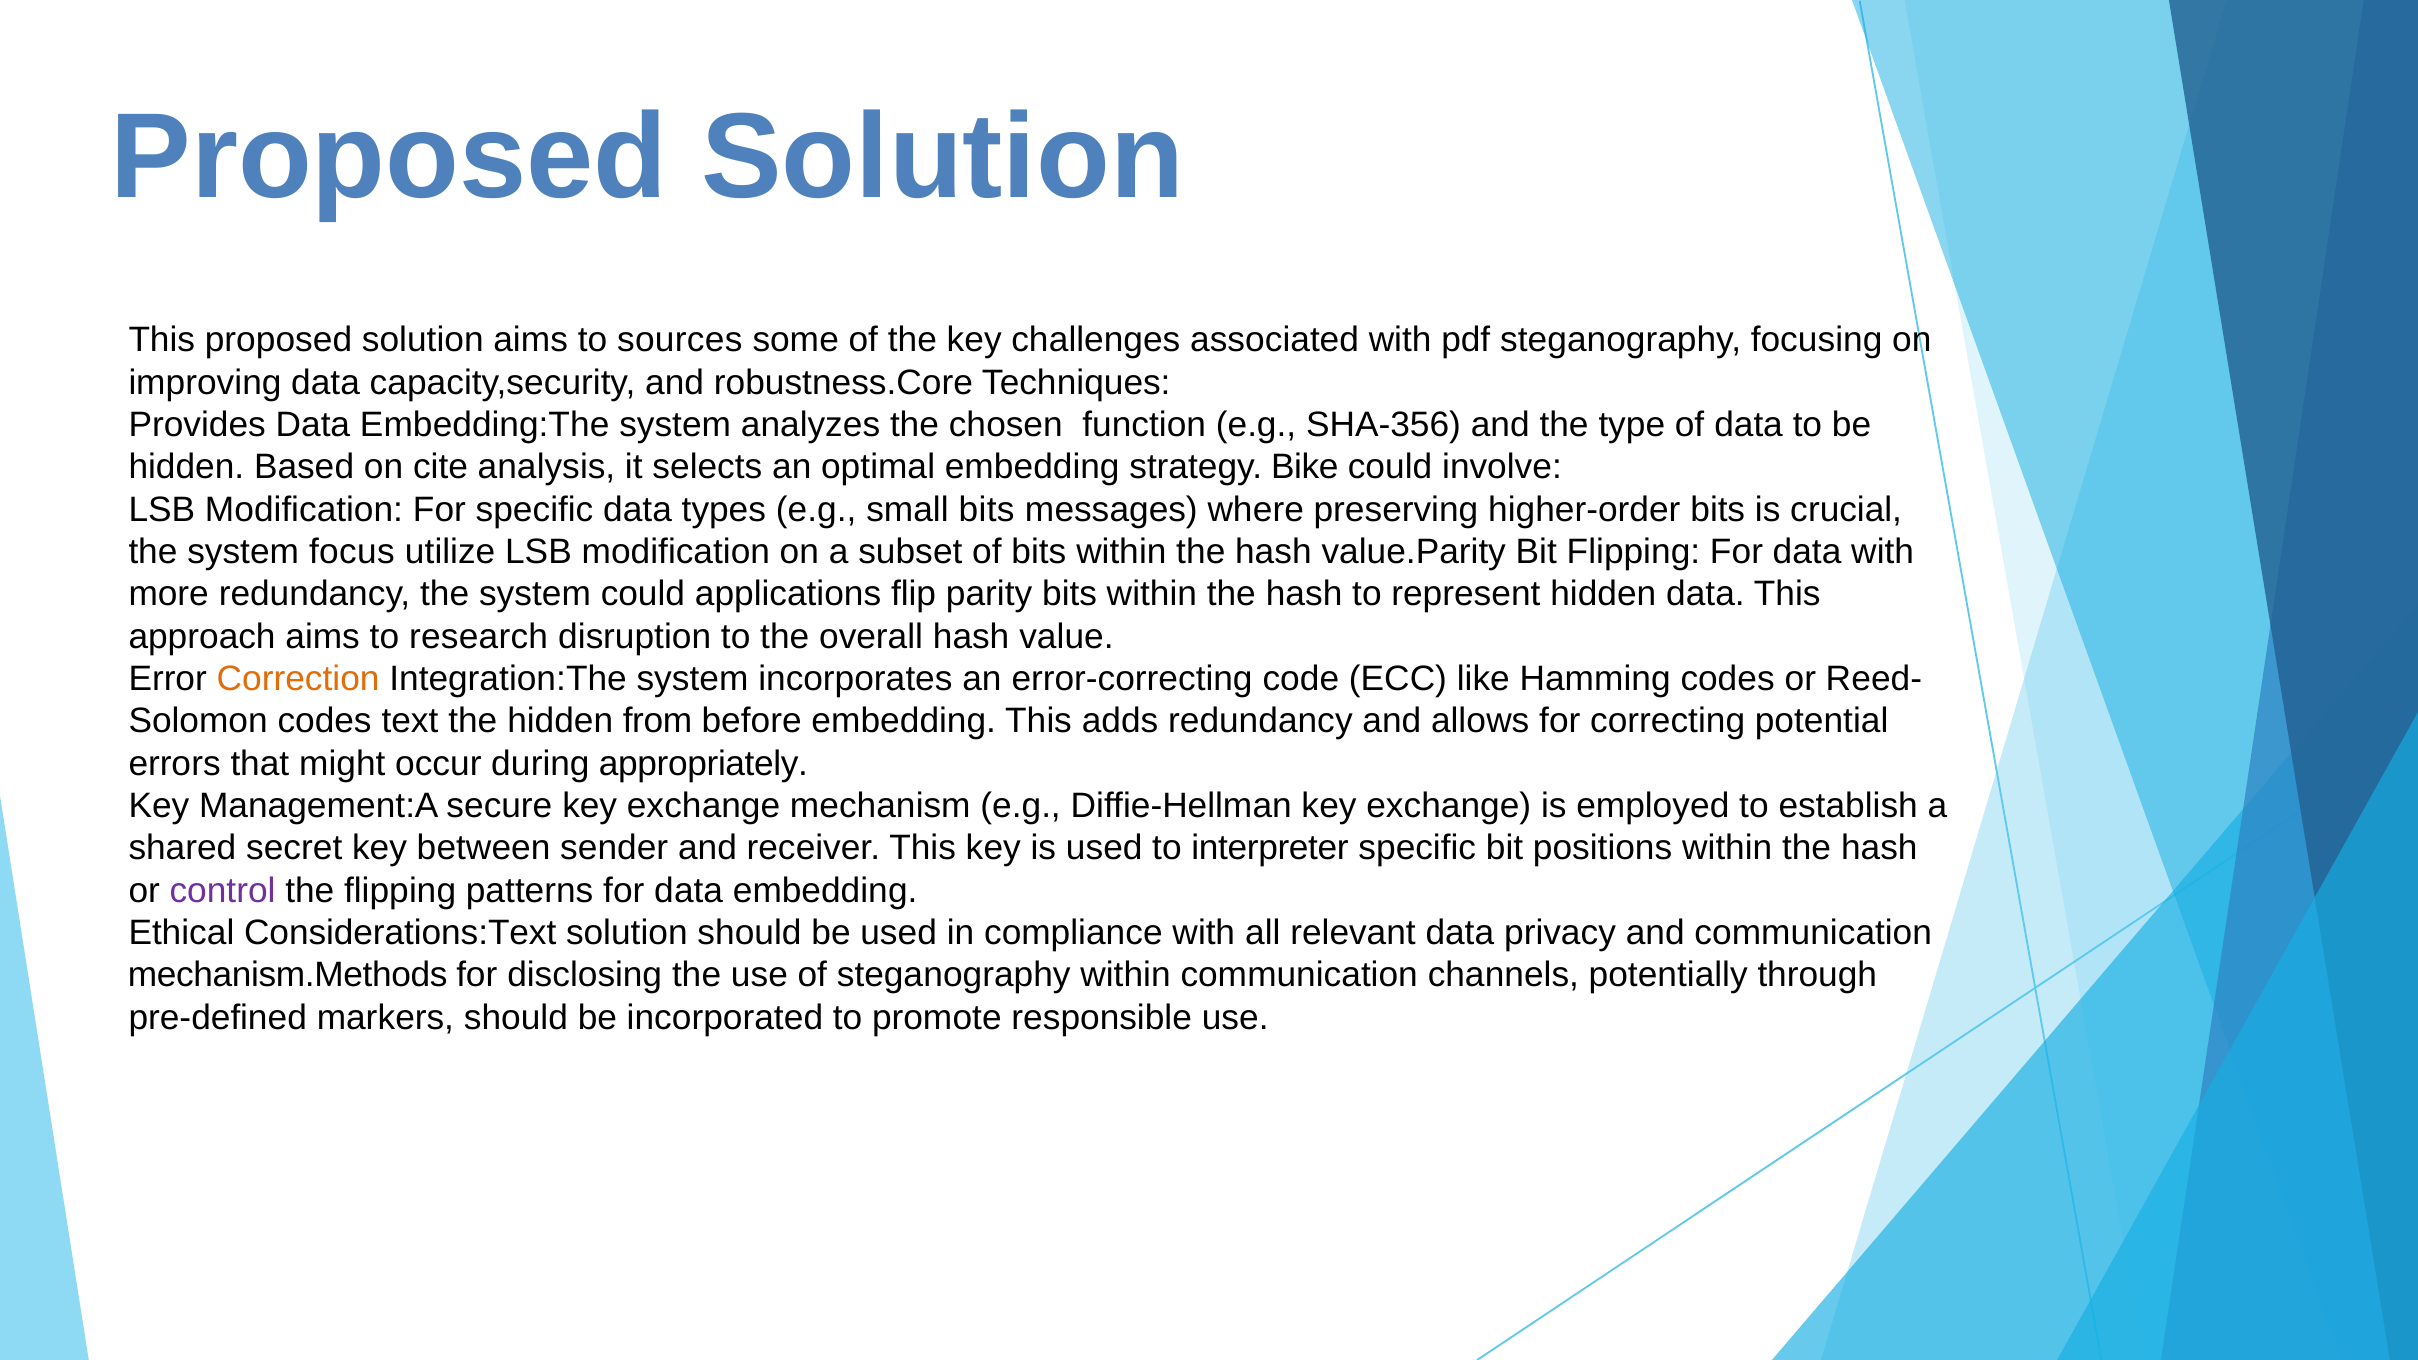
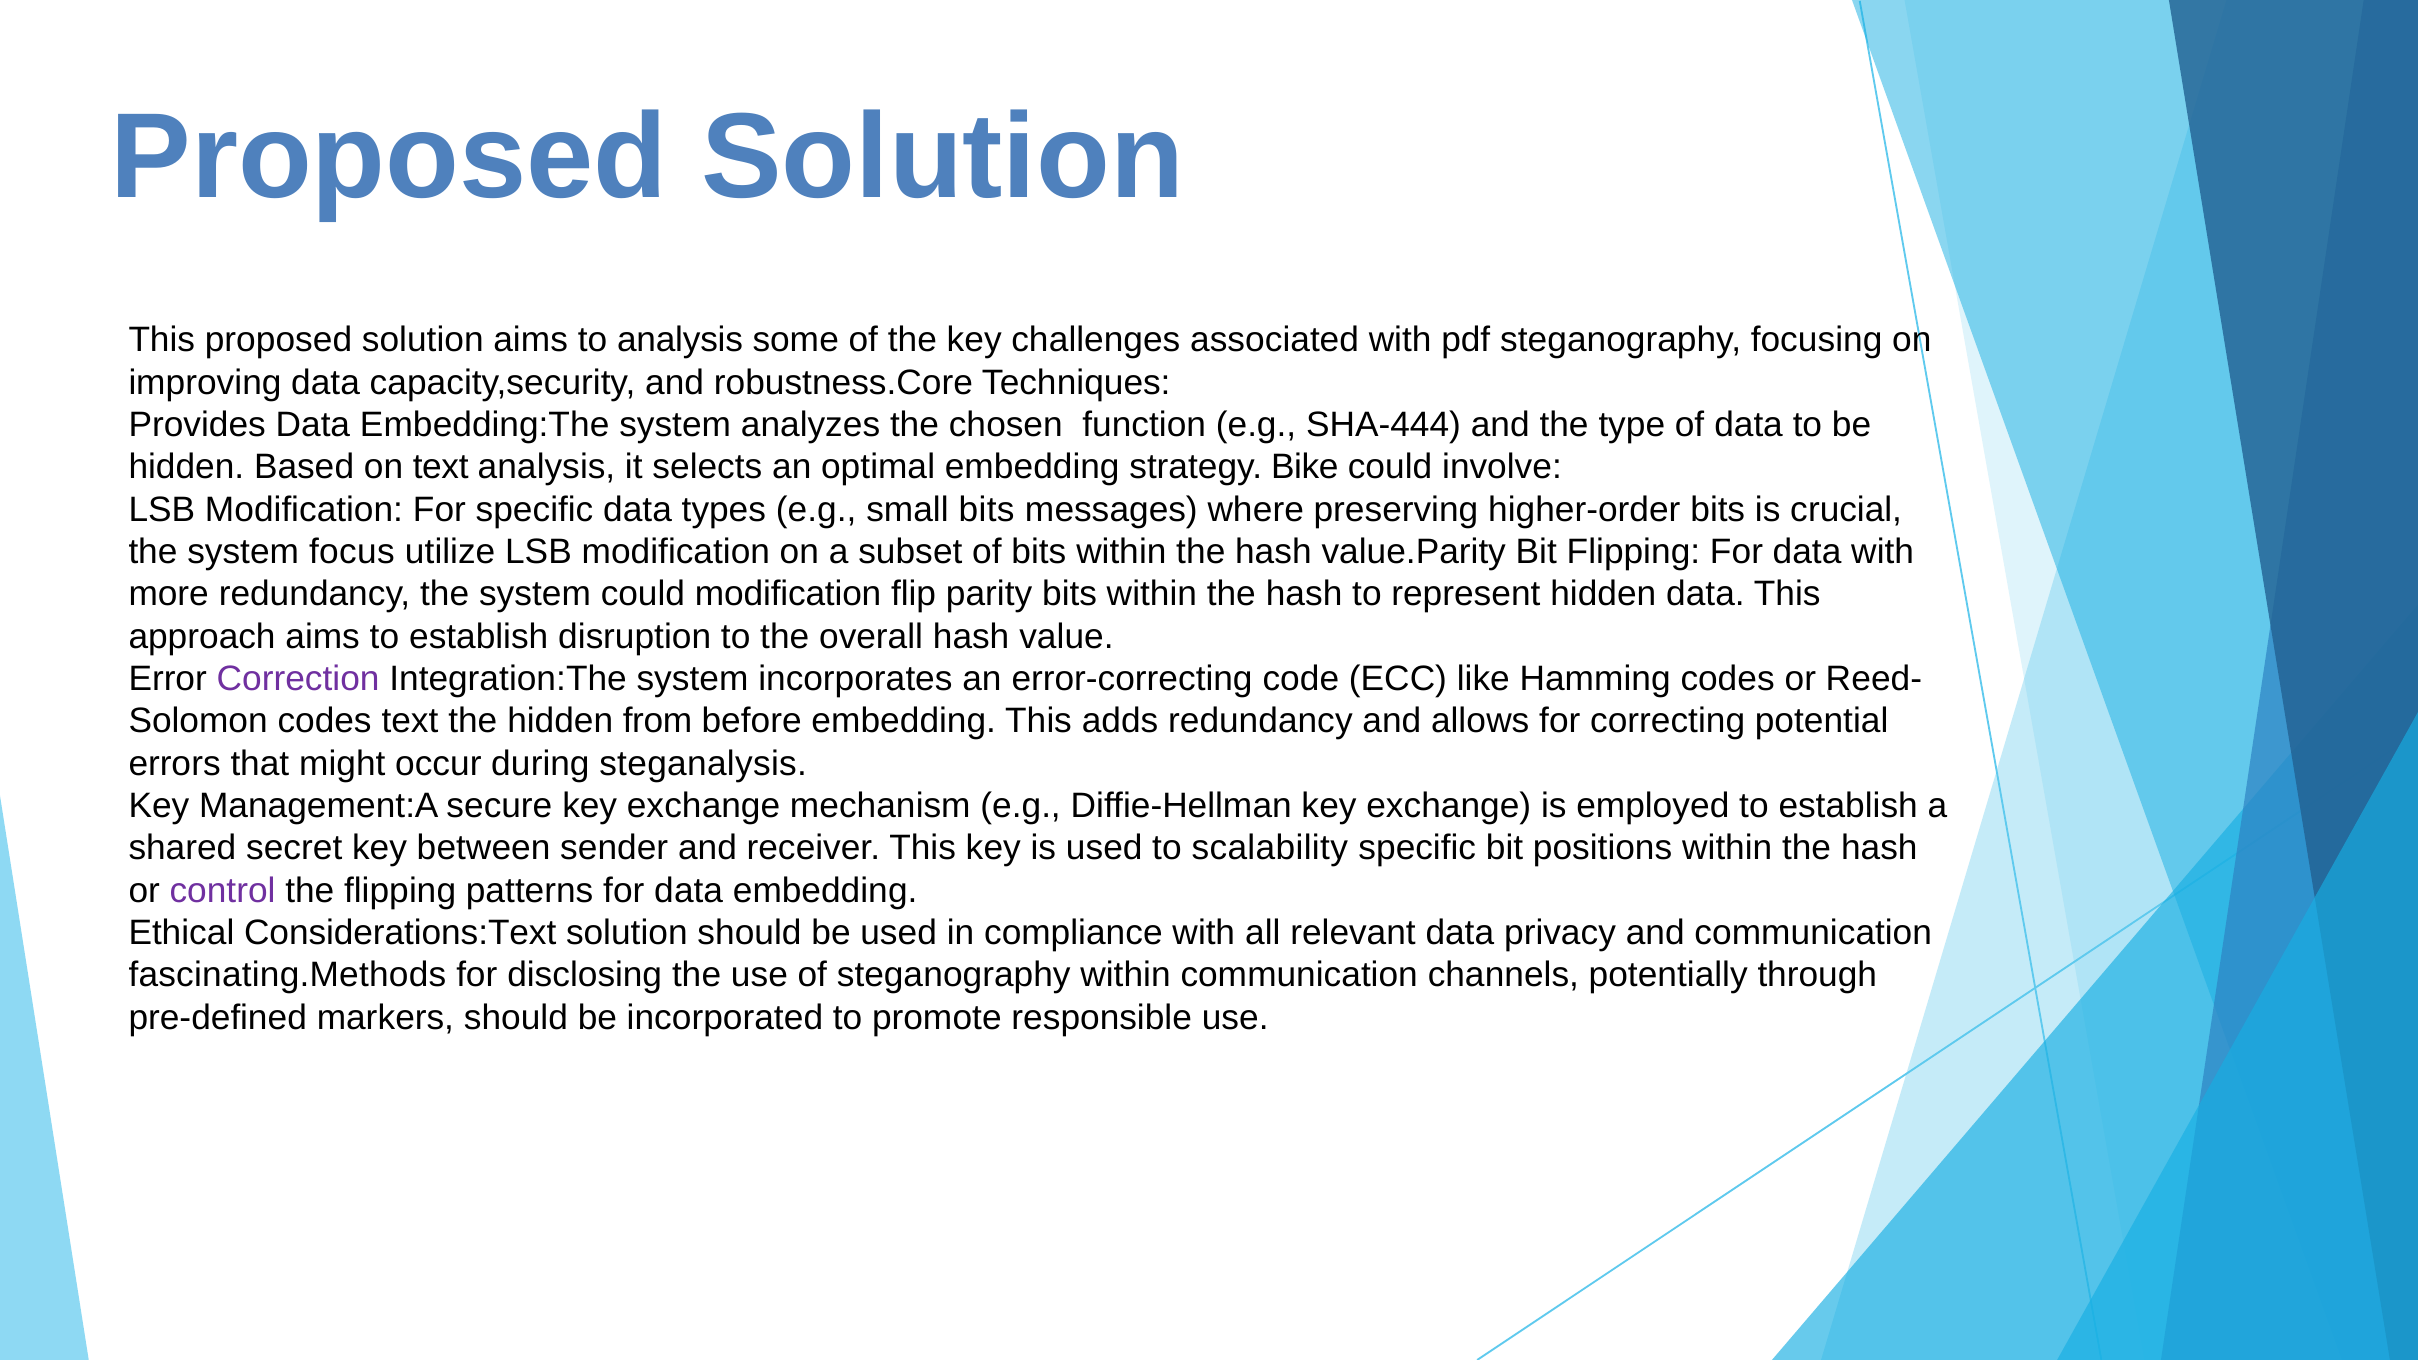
to sources: sources -> analysis (680, 340)
SHA-356: SHA-356 -> SHA-444 (1383, 425)
on cite: cite -> text (441, 467)
could applications: applications -> modification (788, 594)
aims to research: research -> establish (479, 637)
Correction colour: orange -> purple (298, 679)
appropriately: appropriately -> steganalysis (703, 764)
interpreter: interpreter -> scalability (1270, 848)
mechanism.Methods: mechanism.Methods -> fascinating.Methods (287, 975)
